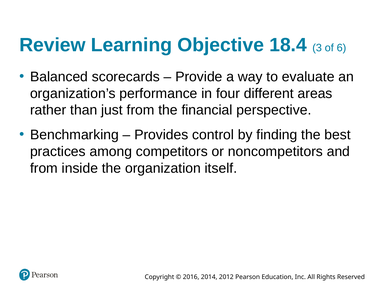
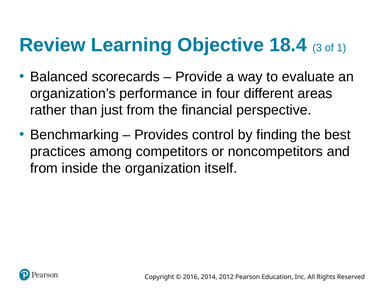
6: 6 -> 1 (341, 48)
